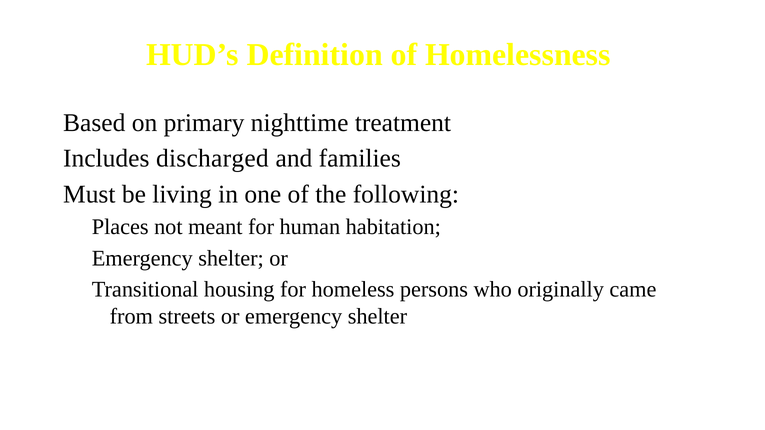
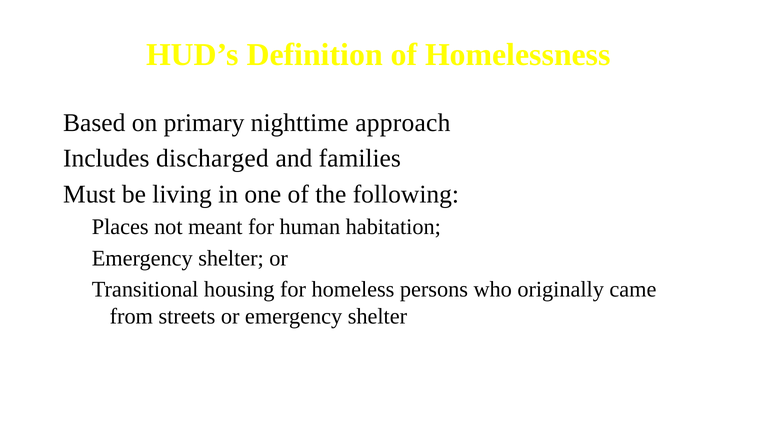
treatment: treatment -> approach (403, 123)
